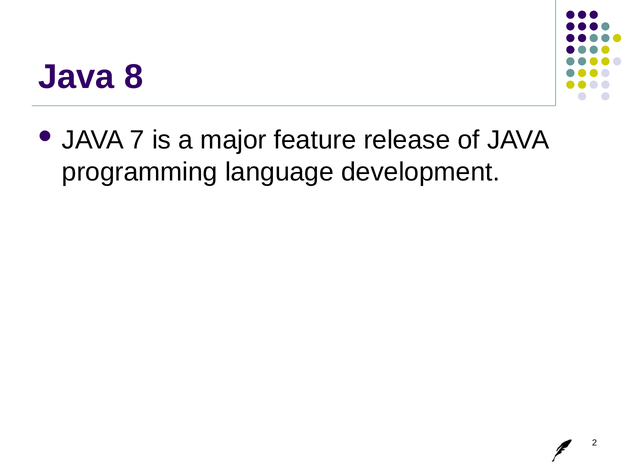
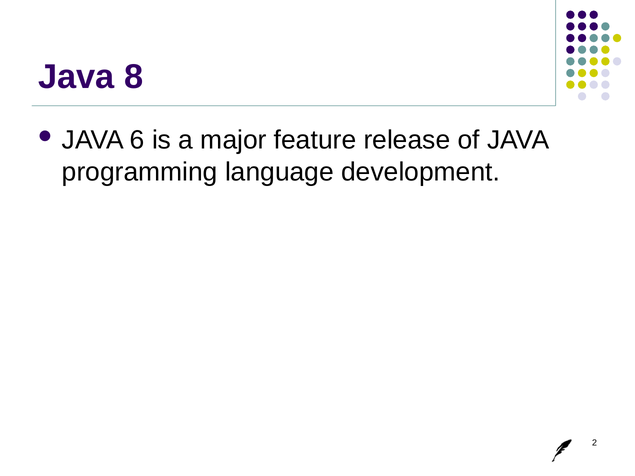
7: 7 -> 6 (137, 140)
